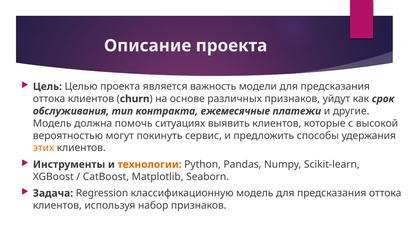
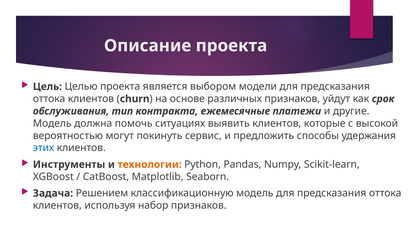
важность: важность -> выбором (213, 87)
этих colour: orange -> blue (44, 148)
Regression: Regression -> Решением (102, 193)
